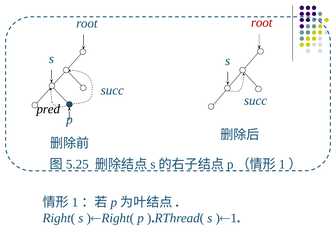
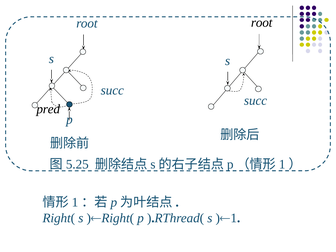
root colour: red -> black (262, 23)
